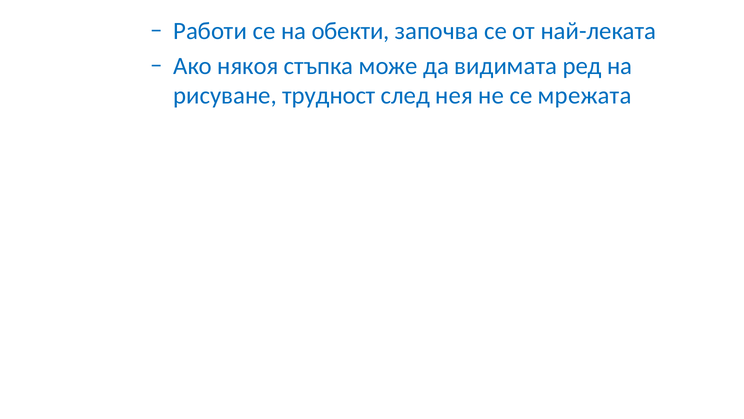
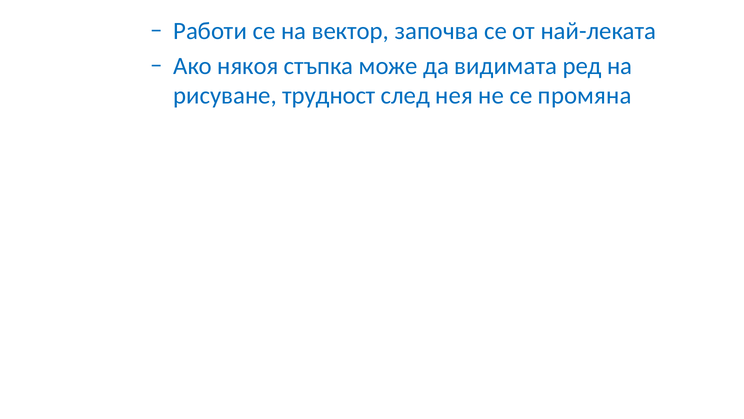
обекти: обекти -> вектор (350, 31)
мрежата: мрежата -> промяна (585, 96)
